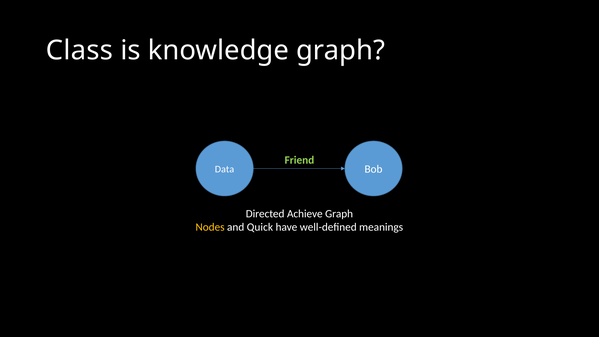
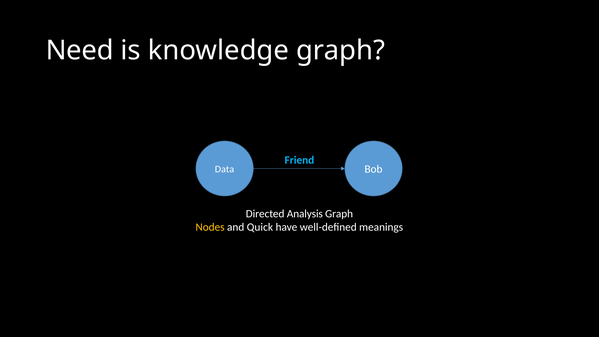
Class: Class -> Need (80, 50)
Friend colour: light green -> light blue (299, 160)
Achieve: Achieve -> Analysis (305, 214)
